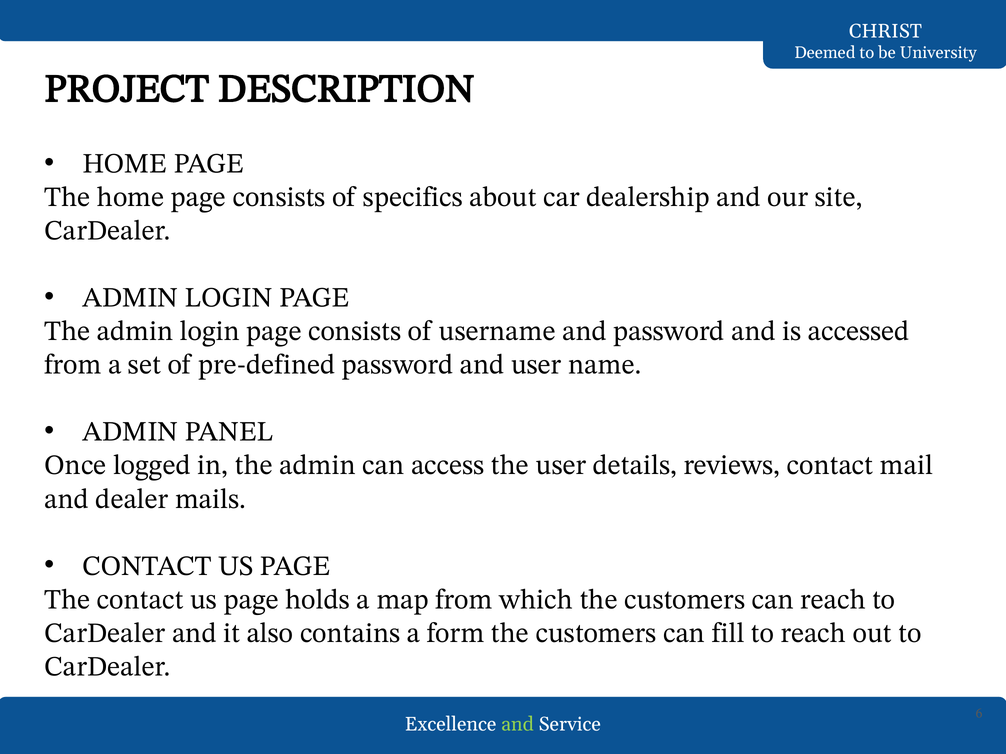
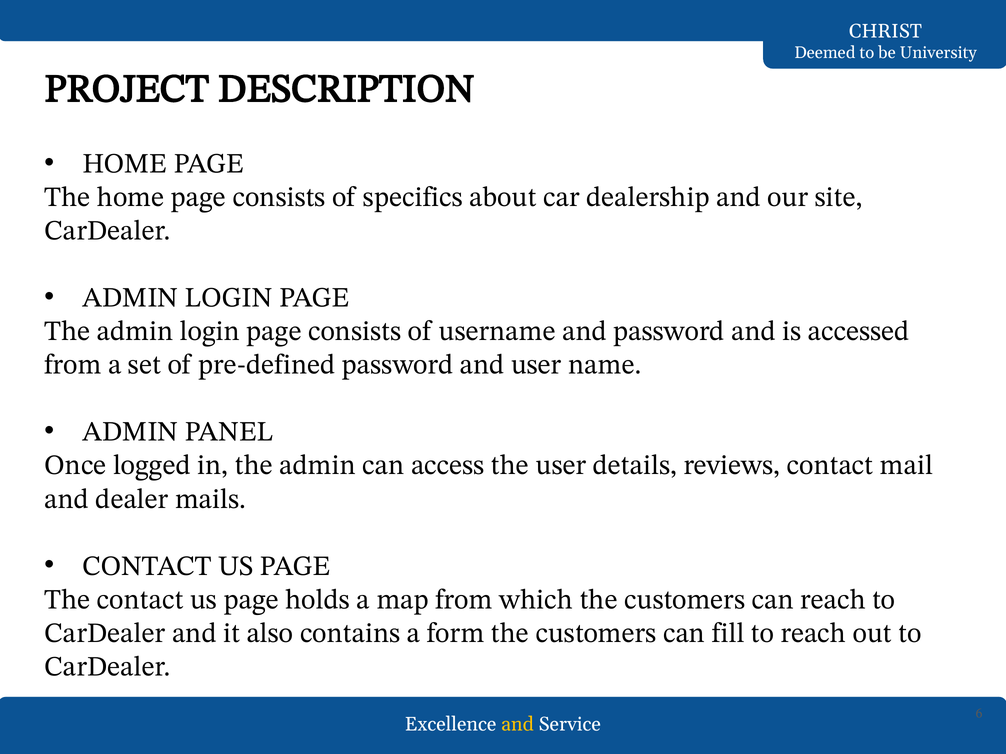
and colour: light green -> yellow (517, 725)
